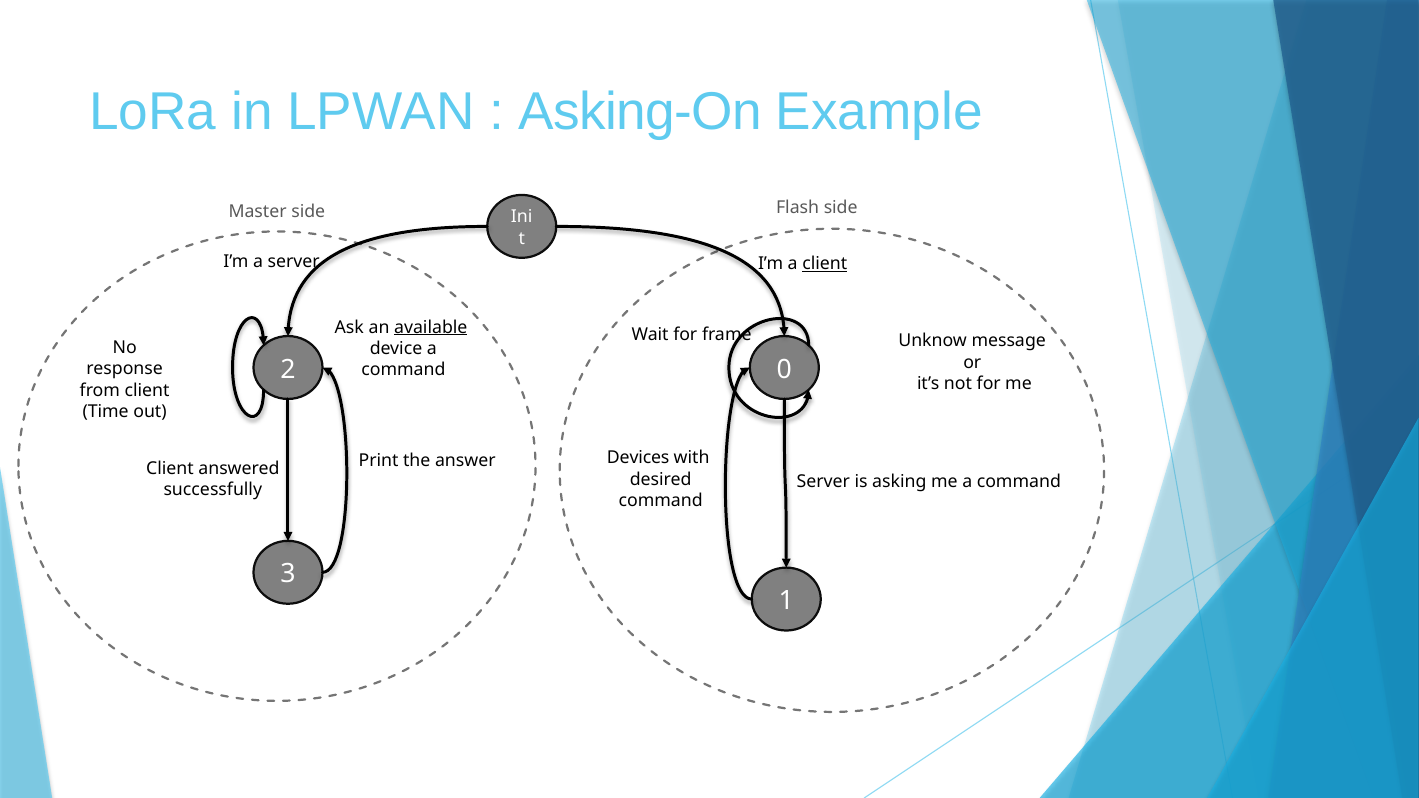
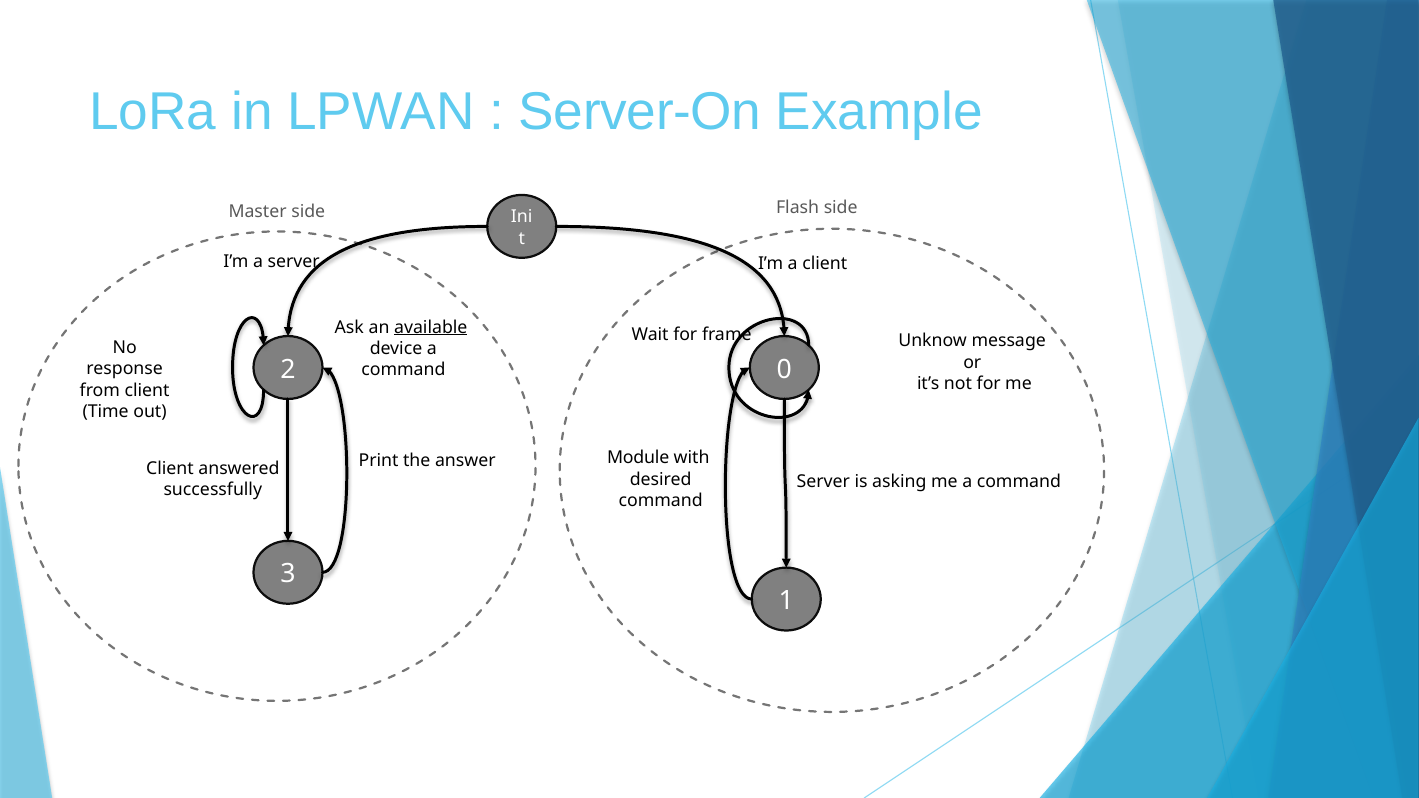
Asking-On: Asking-On -> Server-On (640, 112)
client underline: present -> none (825, 264)
Devices: Devices -> Module (638, 458)
